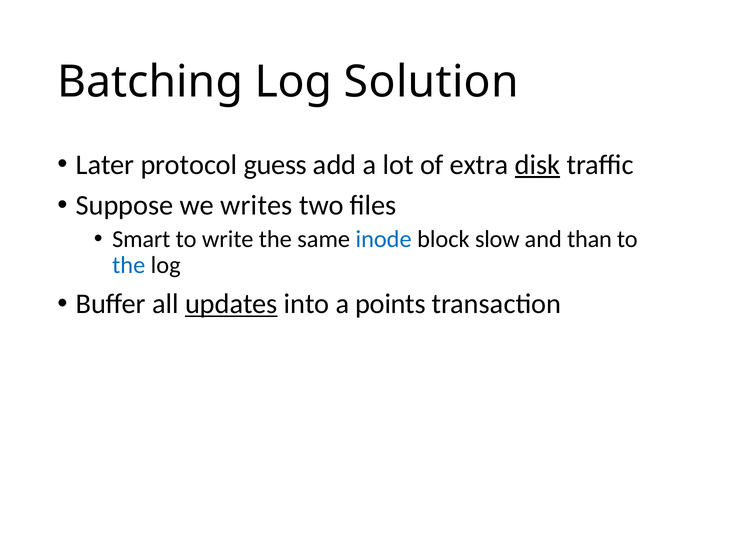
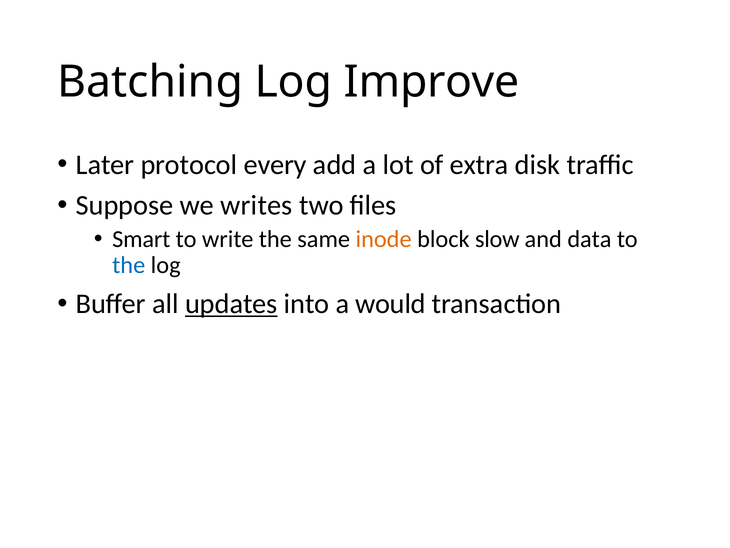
Solution: Solution -> Improve (432, 82)
guess: guess -> every (275, 165)
disk underline: present -> none (537, 165)
inode colour: blue -> orange (384, 239)
than: than -> data (589, 239)
points: points -> would (391, 304)
